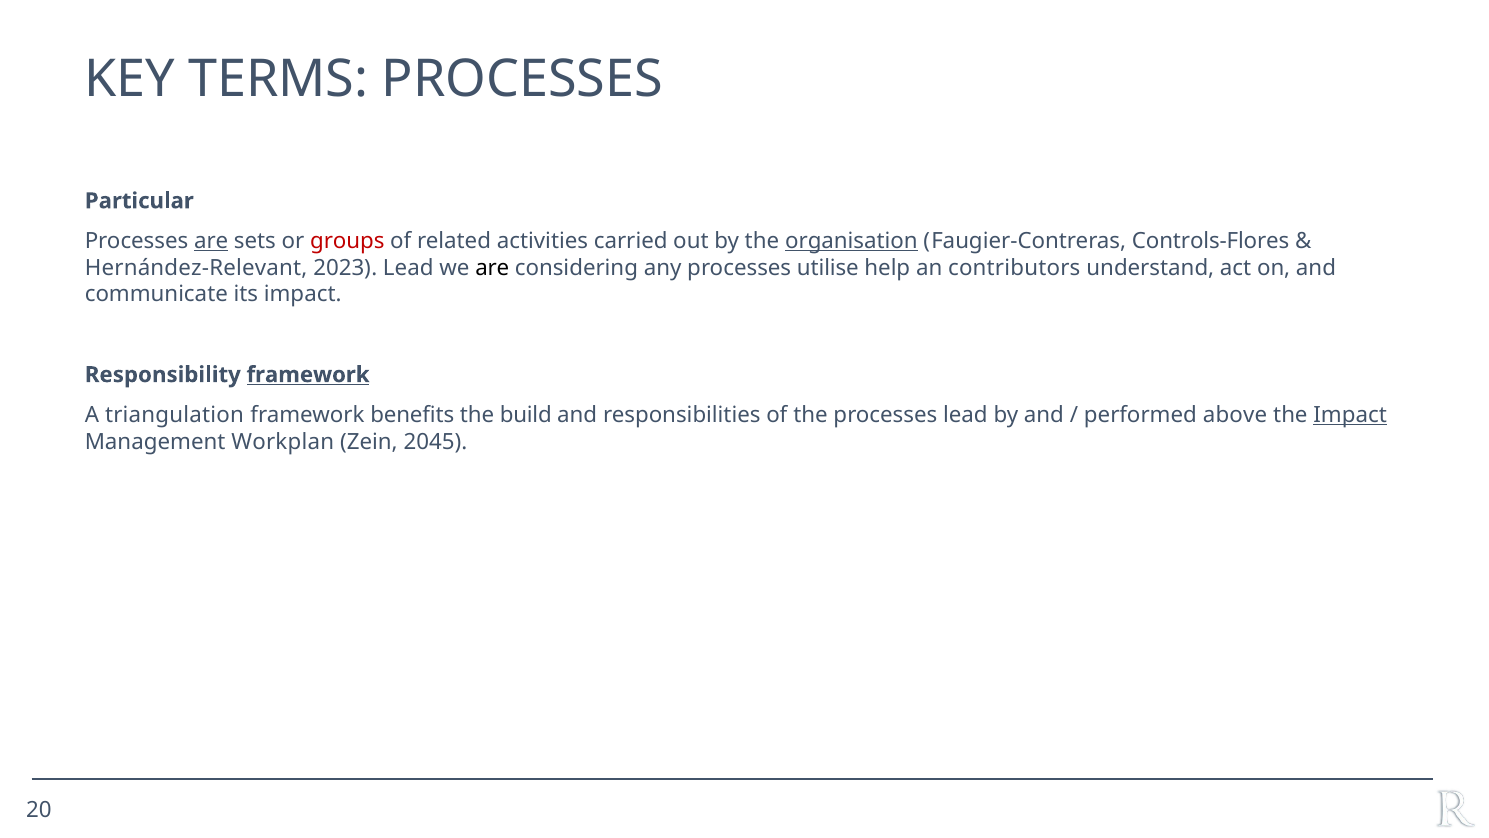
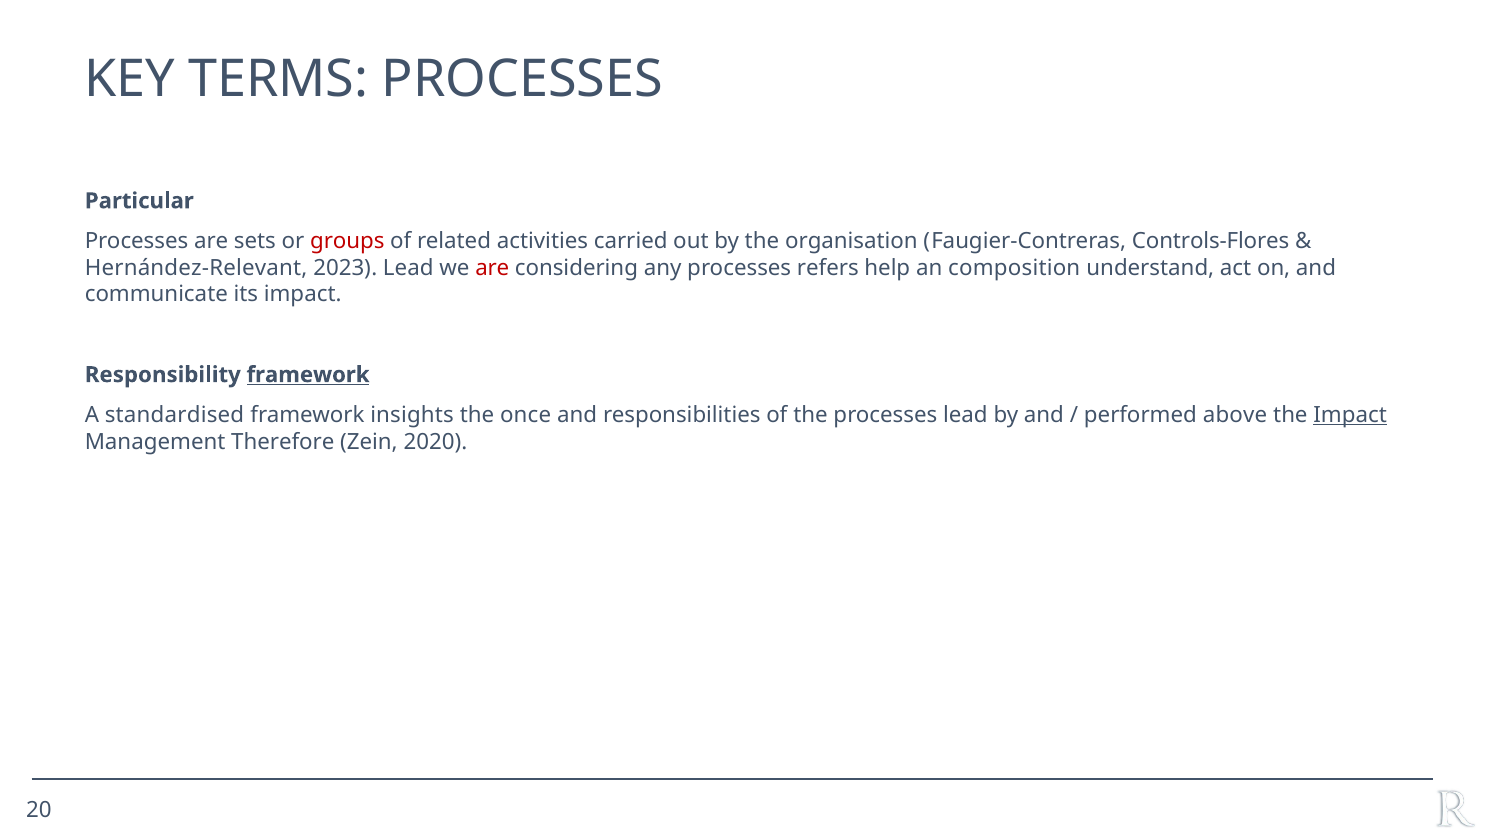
are underline: present -> none (211, 241)
organisation underline: present -> none (851, 241)
are colour: black -> red (492, 268)
utilise: utilise -> refers (828, 268)
contributors: contributors -> composition (1014, 268)
triangulation: triangulation -> standardised (174, 415)
benefits: benefits -> insights (412, 415)
build: build -> once (526, 415)
Workplan: Workplan -> Therefore (283, 441)
2045: 2045 -> 2020 (435, 441)
